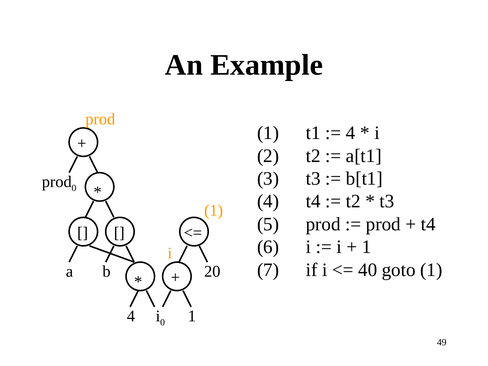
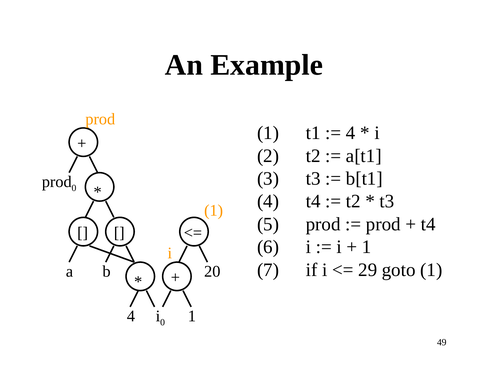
40: 40 -> 29 (368, 270)
